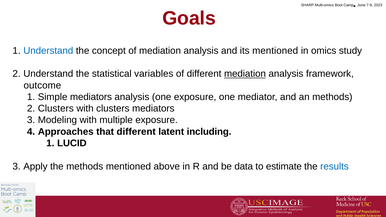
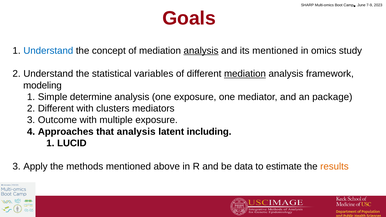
analysis underline: none -> present (201, 51)
outcome: outcome -> modeling (42, 85)
Simple mediators: mediators -> determine (91, 97)
an methods: methods -> package (332, 97)
Clusters: Clusters -> Different (56, 109)
Modeling: Modeling -> Outcome (57, 120)
that different: different -> analysis (136, 132)
results colour: blue -> orange (334, 166)
